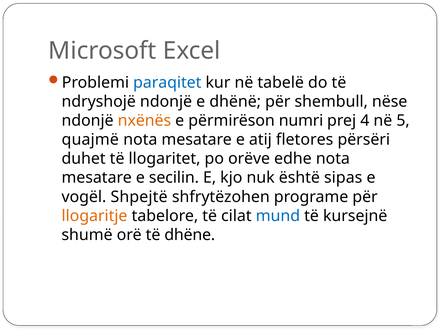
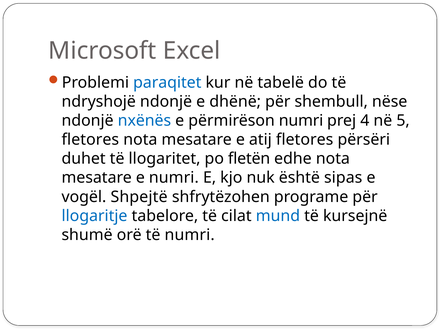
nxënës colour: orange -> blue (144, 121)
quajmë: quajmë -> fletores (90, 140)
orëve: orëve -> fletën (249, 159)
e secilin: secilin -> numri (174, 178)
llogaritje colour: orange -> blue (94, 216)
të dhëne: dhëne -> numri (190, 235)
